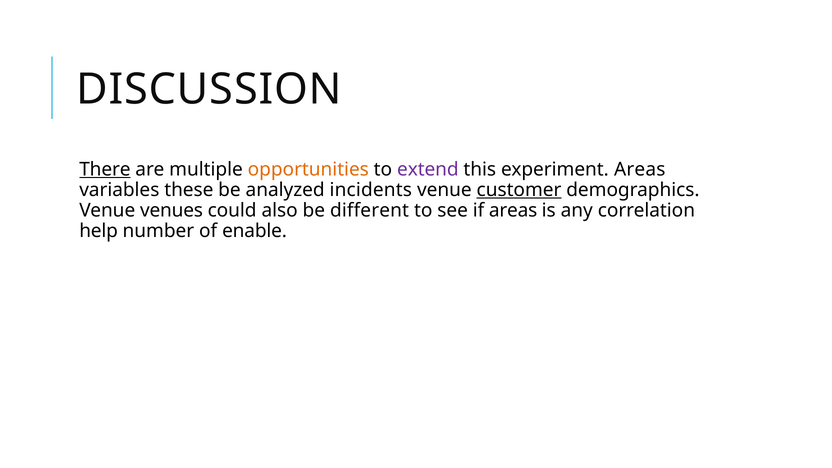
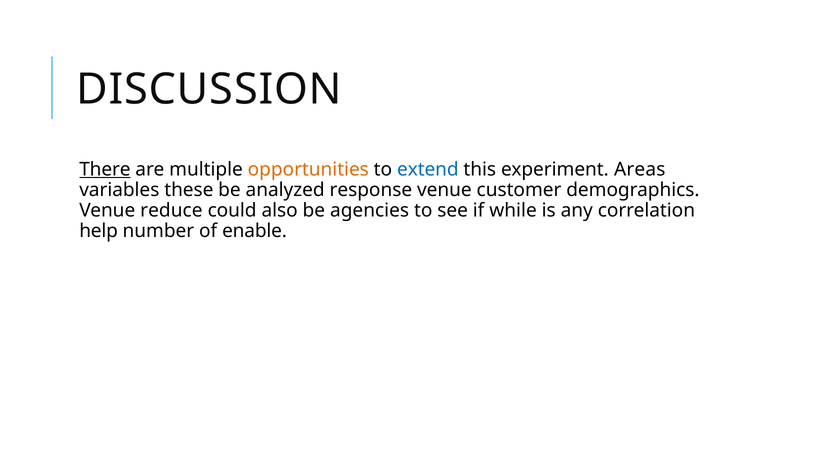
extend colour: purple -> blue (428, 169)
incidents: incidents -> response (371, 190)
customer underline: present -> none (519, 190)
venues: venues -> reduce (171, 210)
different: different -> agencies (370, 210)
if areas: areas -> while (513, 210)
